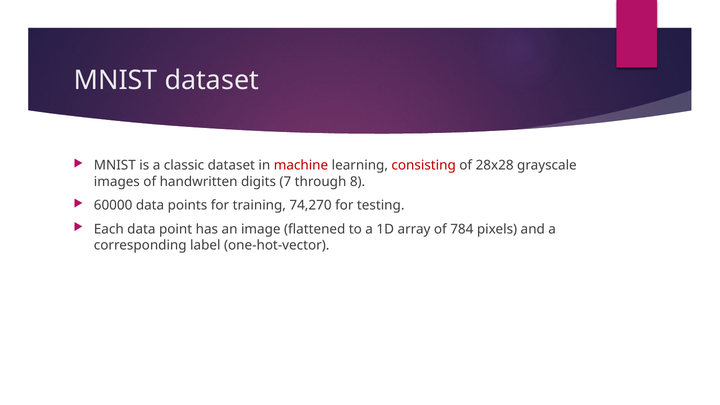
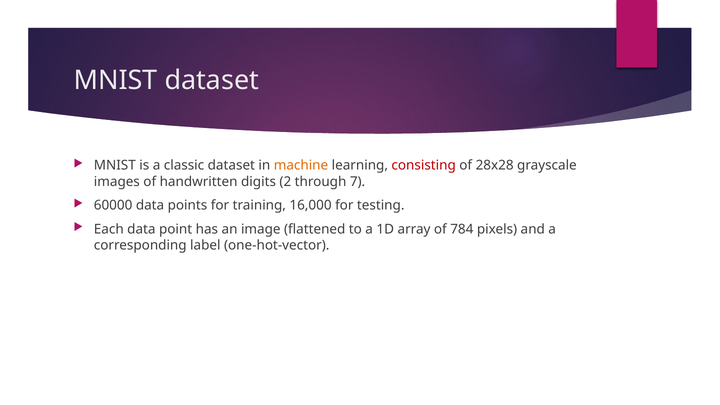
machine colour: red -> orange (301, 165)
7: 7 -> 2 (285, 182)
8: 8 -> 7 (358, 182)
74,270: 74,270 -> 16,000 (311, 205)
